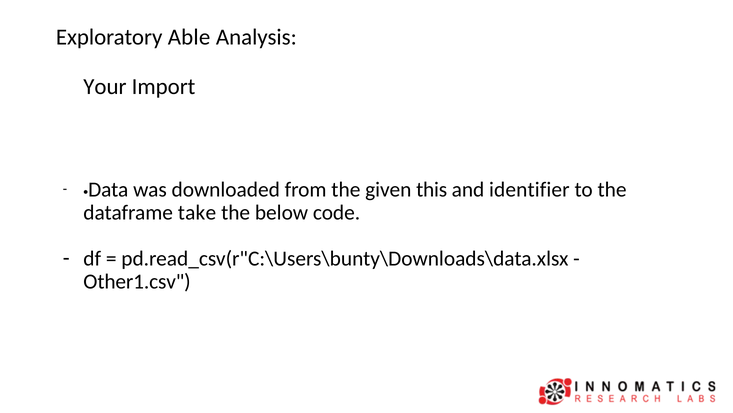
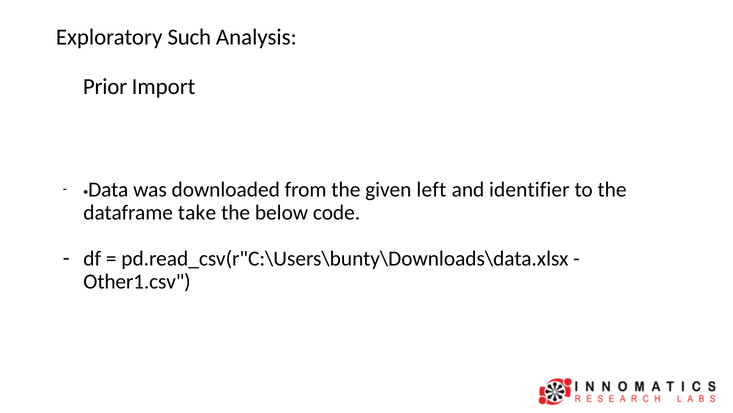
Able: Able -> Such (189, 37)
Your: Your -> Prior (105, 86)
this: this -> left (431, 189)
